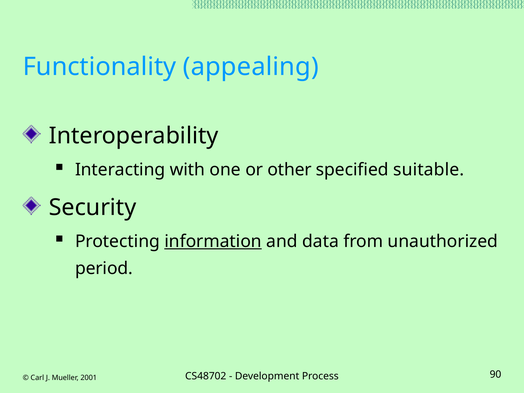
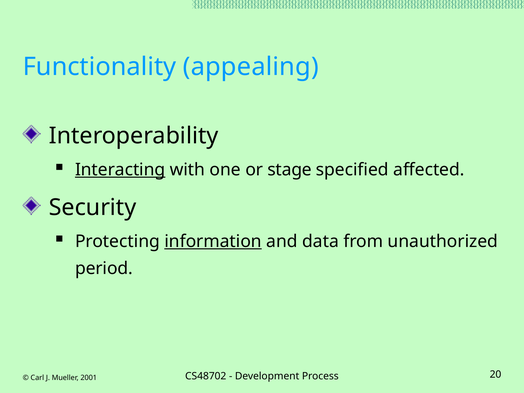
Interacting underline: none -> present (120, 170)
other: other -> stage (290, 170)
suitable: suitable -> affected (429, 170)
90: 90 -> 20 (496, 375)
